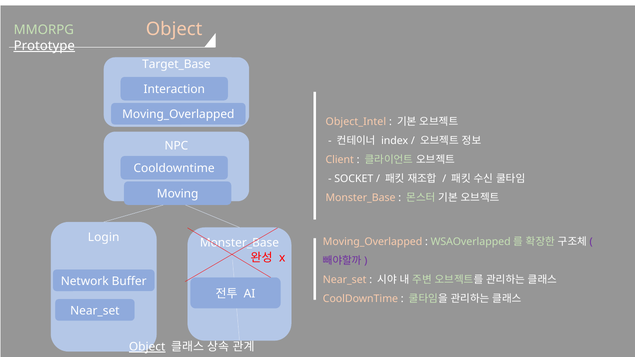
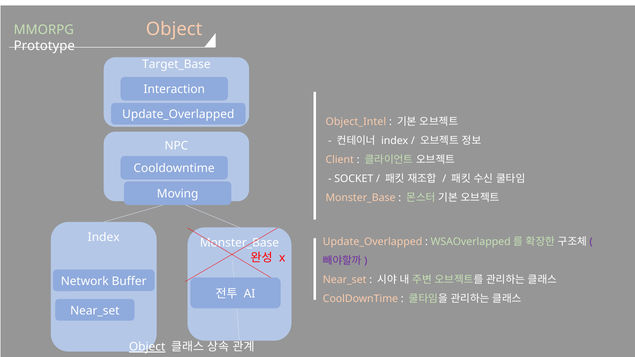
Prototype underline: present -> none (44, 46)
Moving_Overlapped: Moving_Overlapped -> Update_Overlapped (178, 115)
Login: Login -> Index (104, 238)
Moving_Overlapped: Moving_Overlapped -> Update_Overlapped (373, 242)
